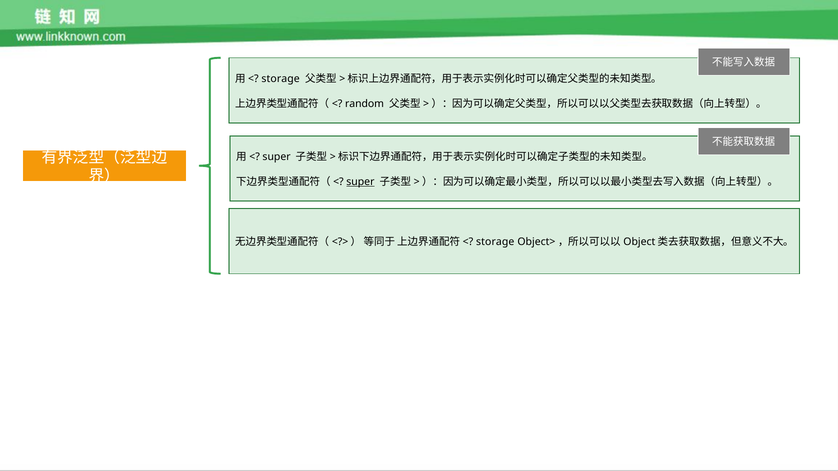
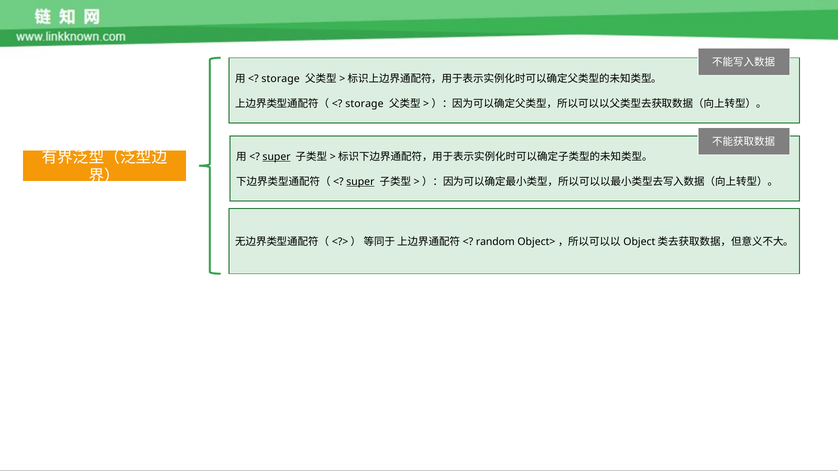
random: random -> storage (364, 104)
super underline: none -> present (277, 157)
storage: storage -> random (495, 242)
